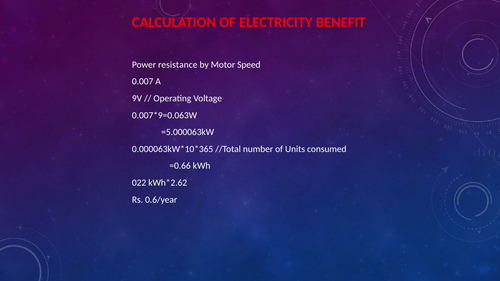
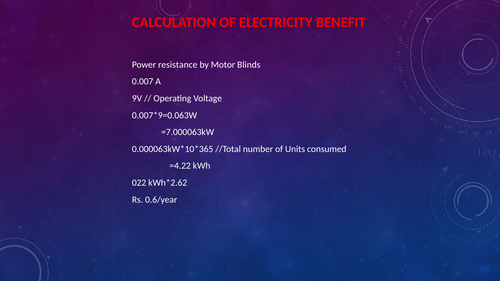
Speed: Speed -> Blinds (249, 65)
=5.000063kW: =5.000063kW -> =7.000063kW (188, 132)
=0.66: =0.66 -> =4.22 (180, 166)
